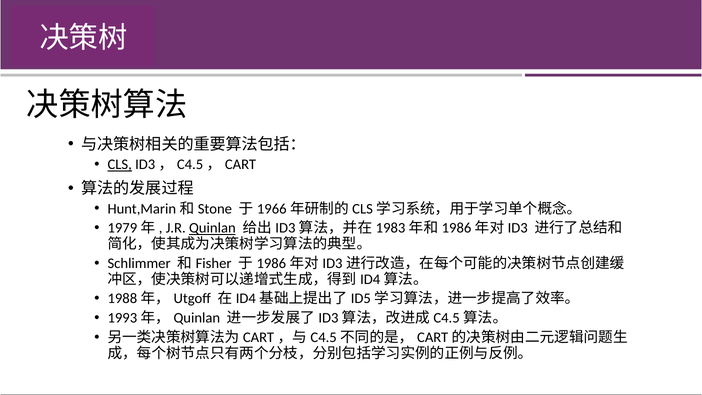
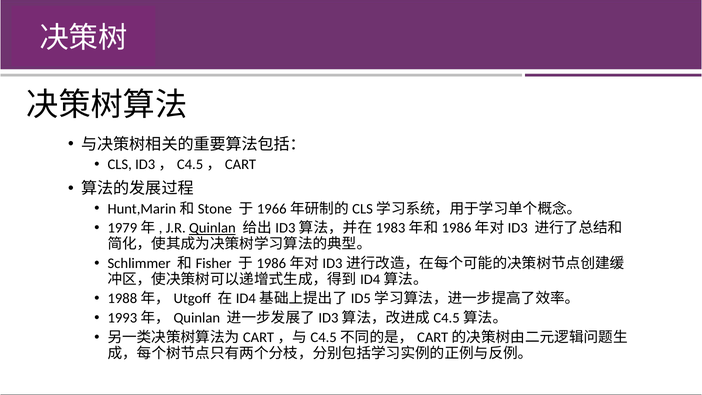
CLS underline: present -> none (120, 164)
